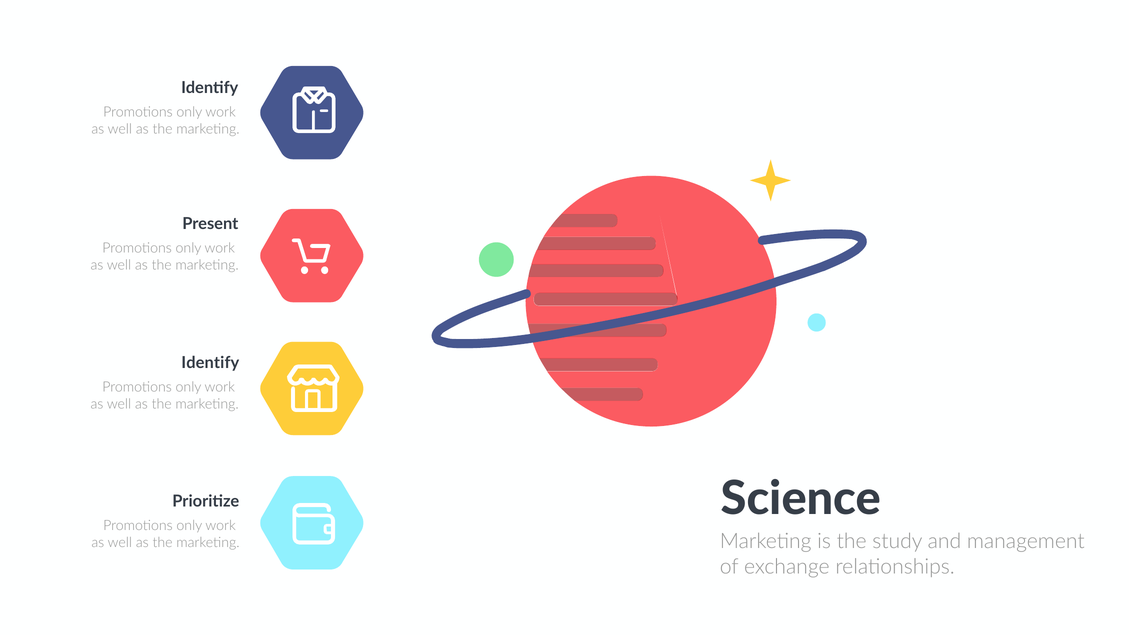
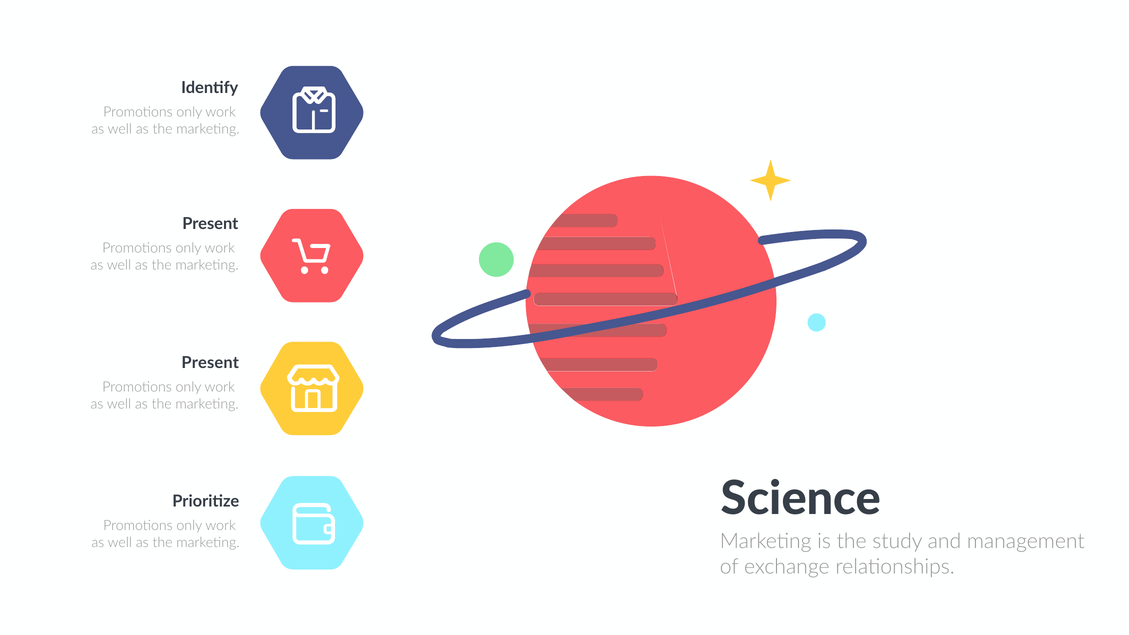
Identify: Identify -> Present (210, 363)
